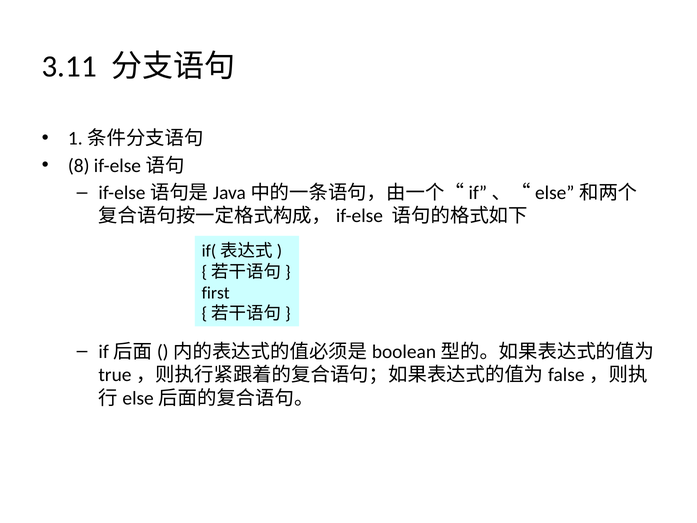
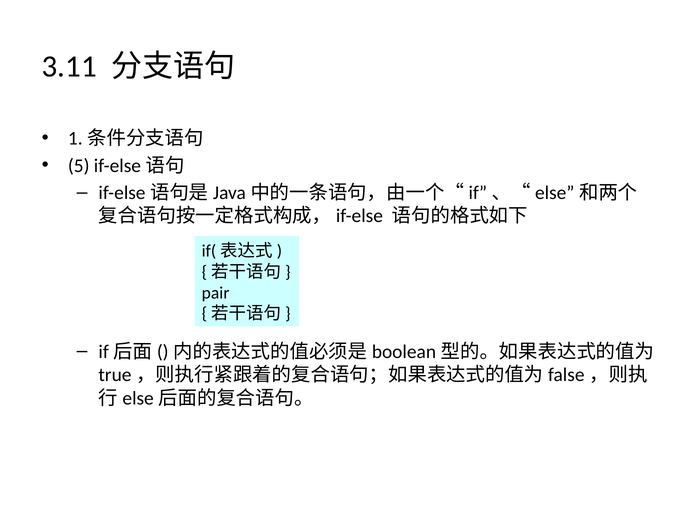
8: 8 -> 5 (79, 166)
first: first -> pair (216, 293)
